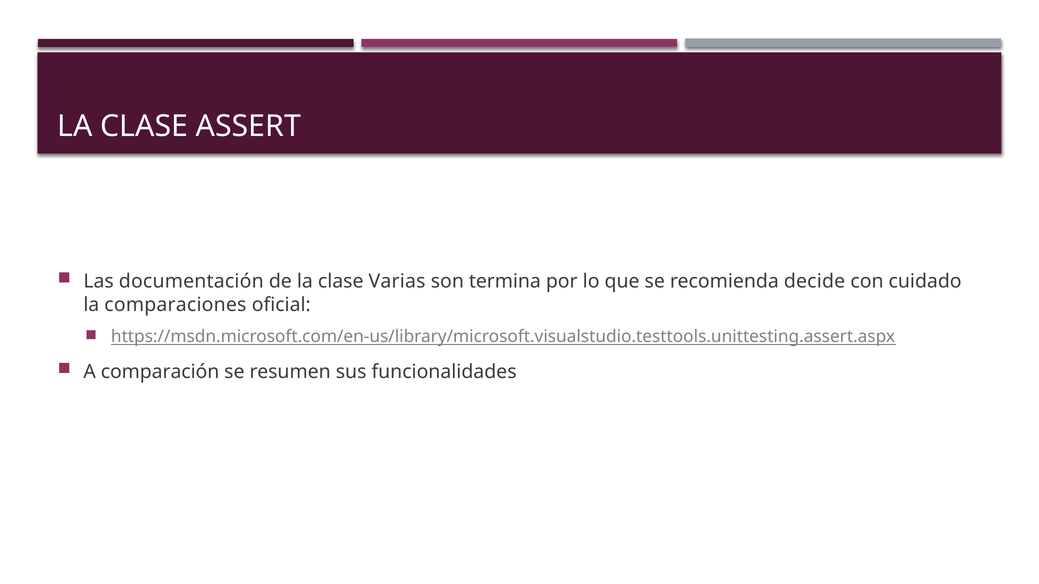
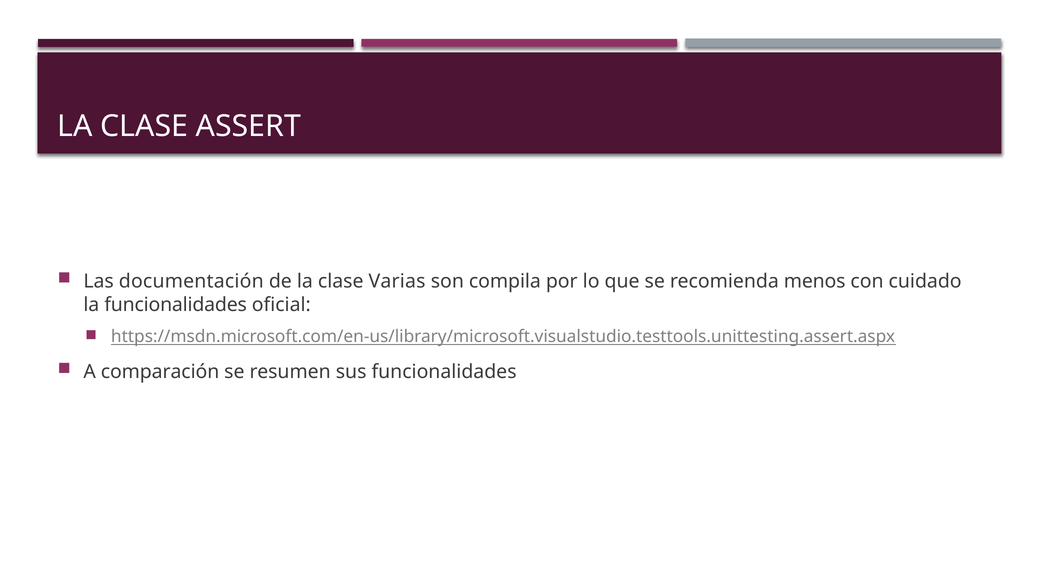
termina: termina -> compila (505, 282)
decide: decide -> menos (815, 282)
la comparaciones: comparaciones -> funcionalidades (176, 305)
